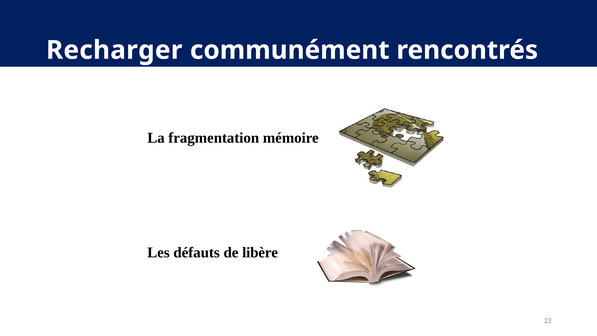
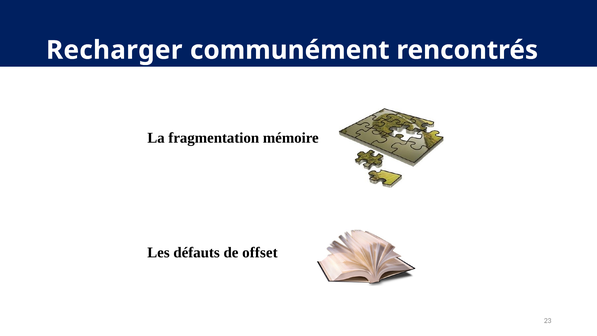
libère: libère -> offset (260, 252)
